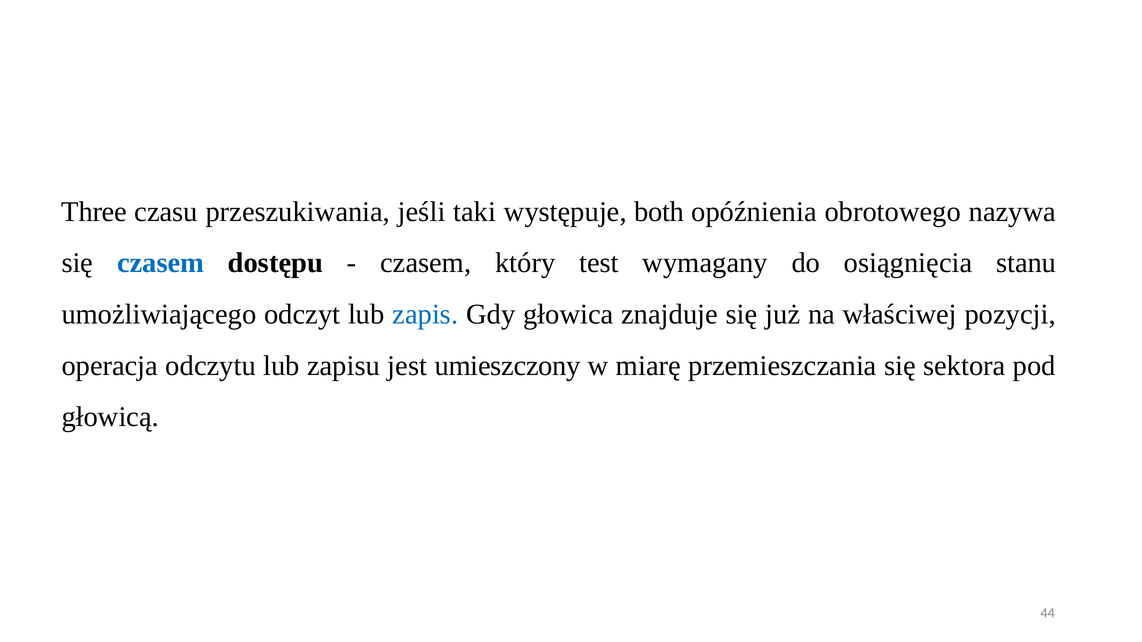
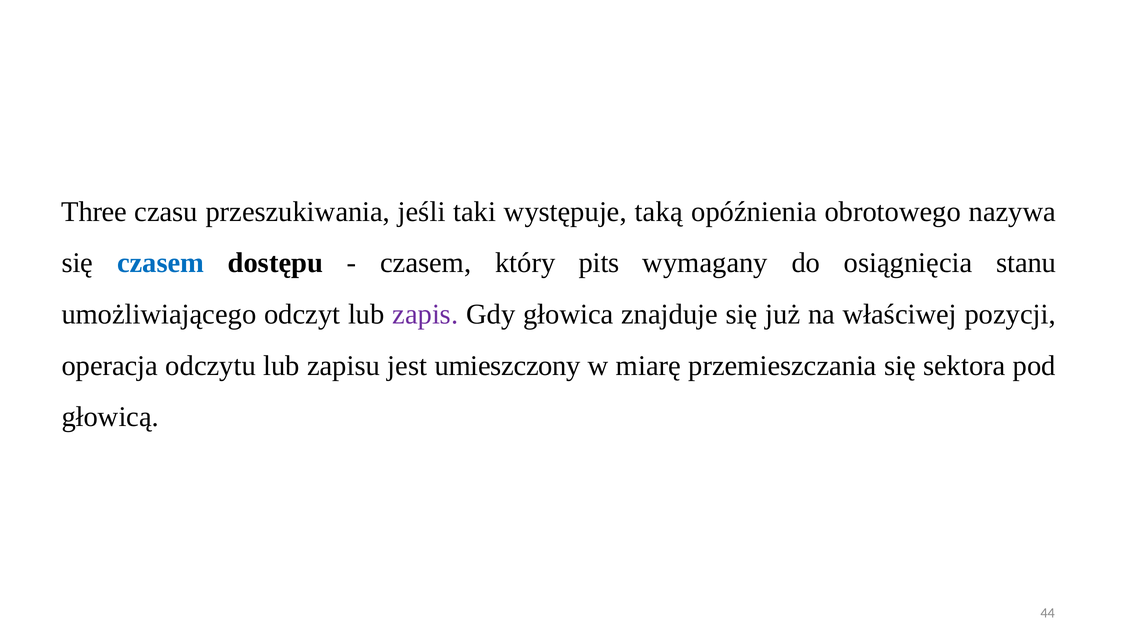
both: both -> taką (659, 212)
test: test -> pits (599, 263)
zapis colour: blue -> purple (425, 315)
